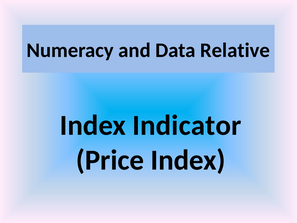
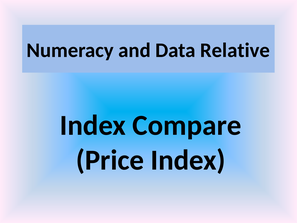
Indicator: Indicator -> Compare (187, 125)
